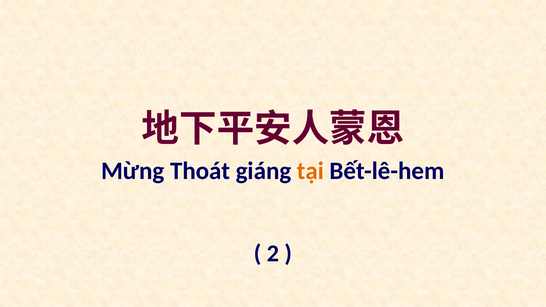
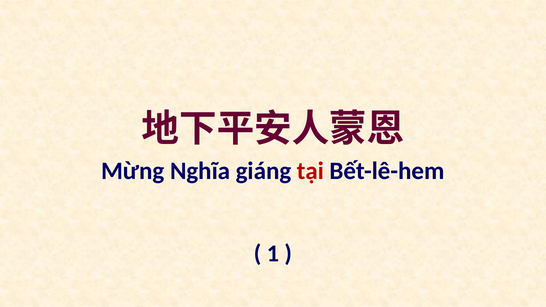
Thoát: Thoát -> Nghĩa (200, 171)
tại colour: orange -> red (310, 171)
2: 2 -> 1 (273, 254)
